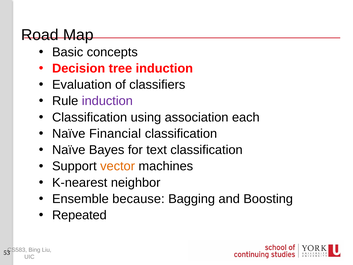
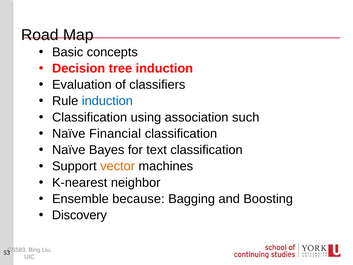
induction colour: purple -> blue (107, 101)
each: each -> such (246, 117)
Repeated: Repeated -> Discovery (79, 215)
